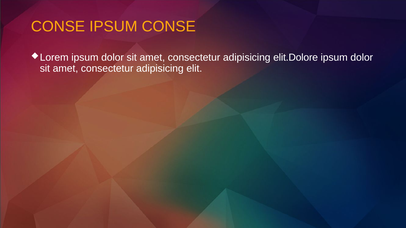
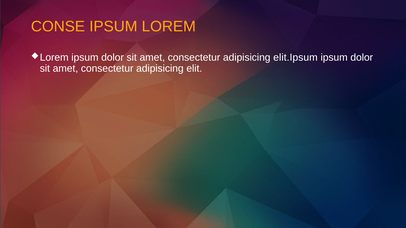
IPSUM CONSE: CONSE -> LOREM (169, 26)
elit.Dolore: elit.Dolore -> elit.Ipsum (295, 58)
